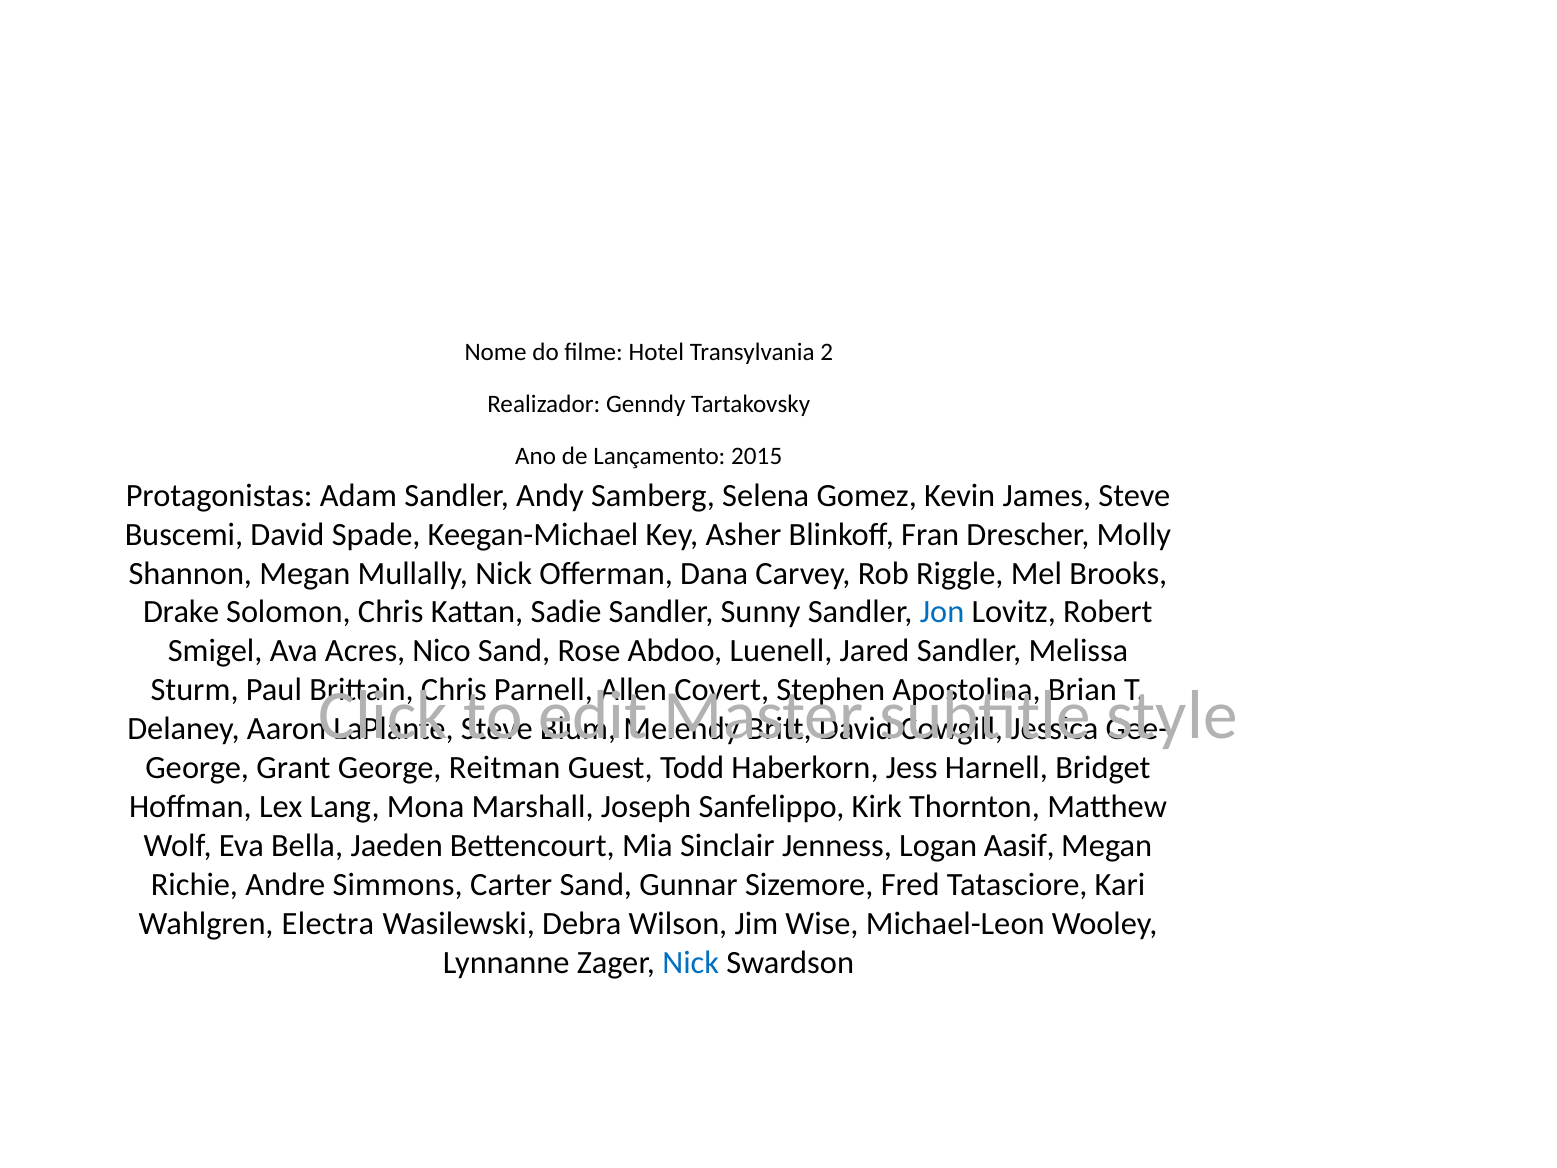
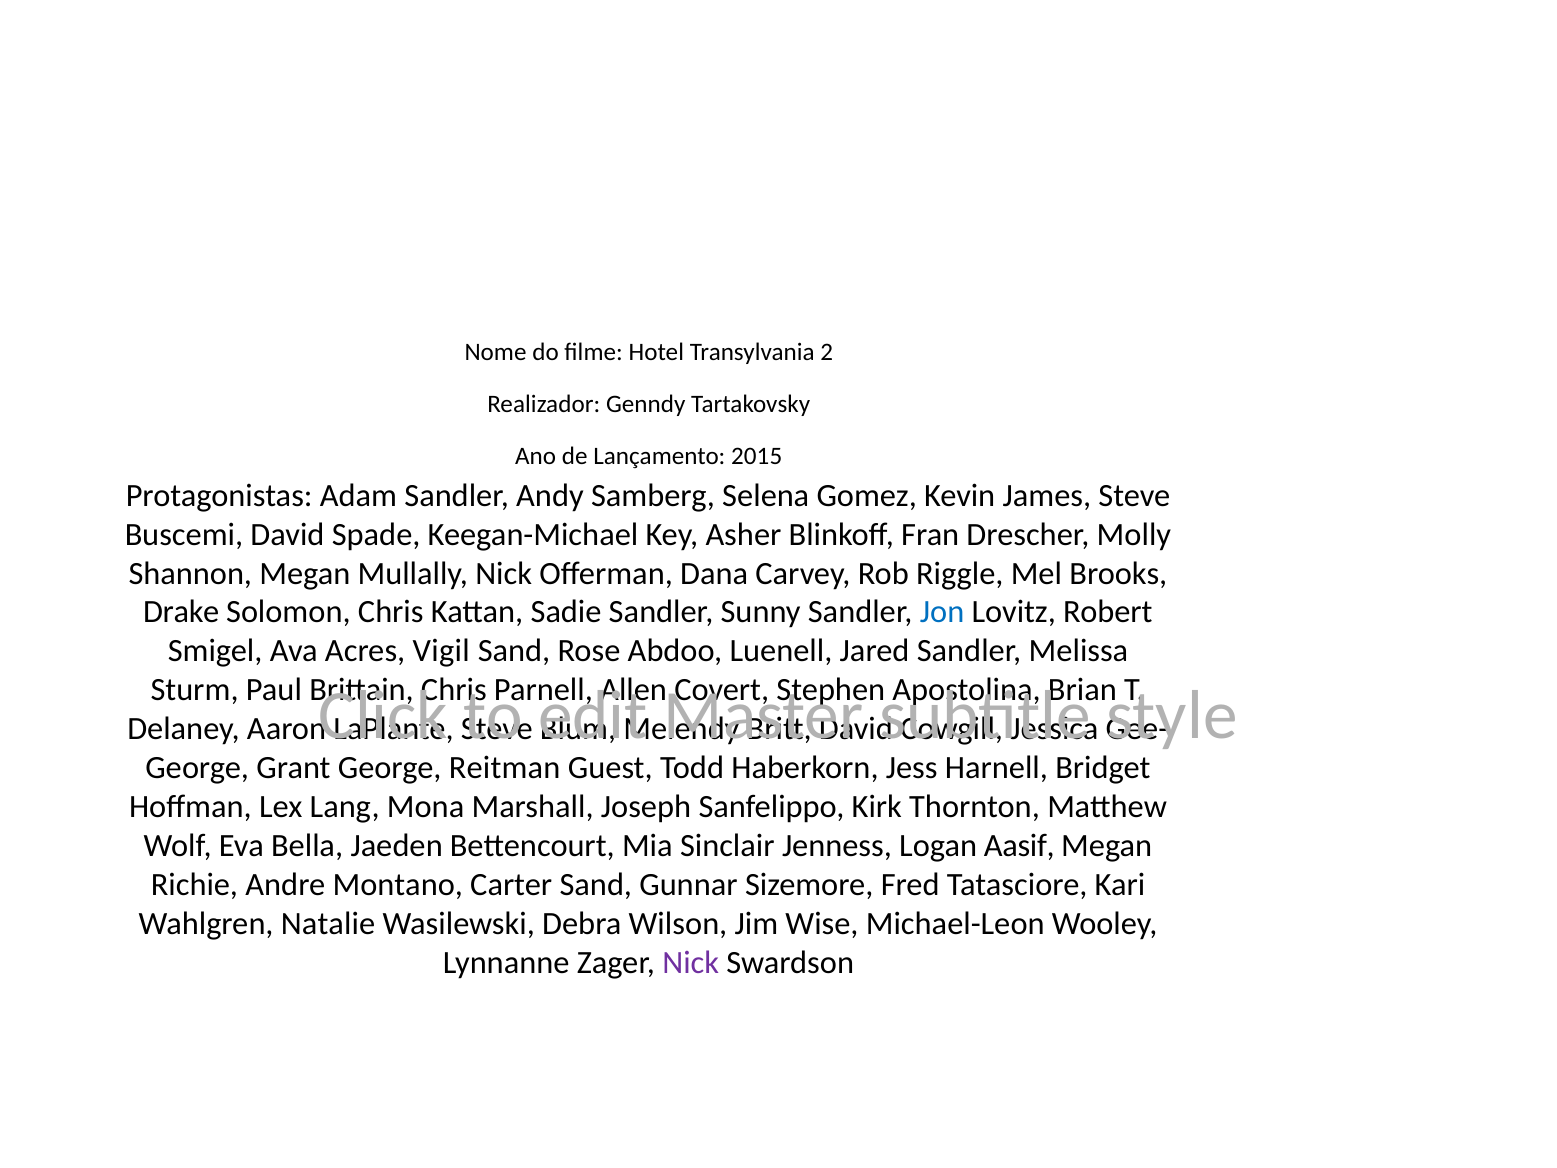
Nico: Nico -> Vigil (441, 651)
Simmons: Simmons -> Montano (398, 885)
Electra: Electra -> Natalie (328, 923)
Nick colour: blue -> purple (691, 962)
